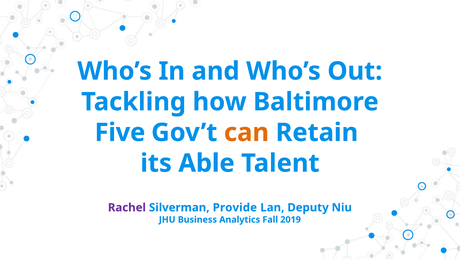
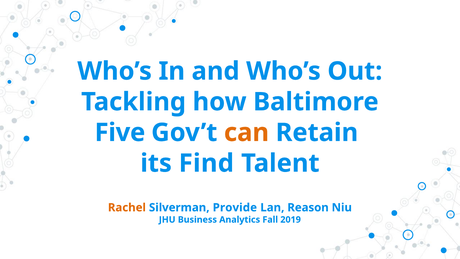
Able: Able -> Find (206, 163)
Rachel colour: purple -> orange (127, 207)
Deputy: Deputy -> Reason (308, 207)
